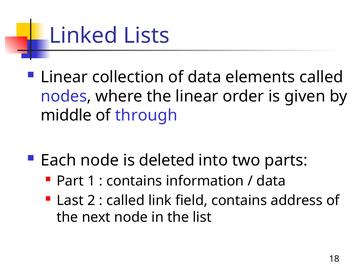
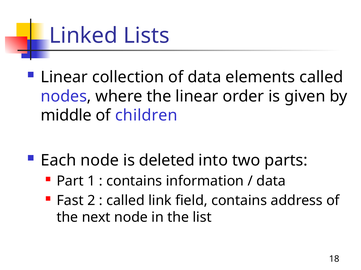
through: through -> children (146, 116)
Last: Last -> Fast (70, 201)
